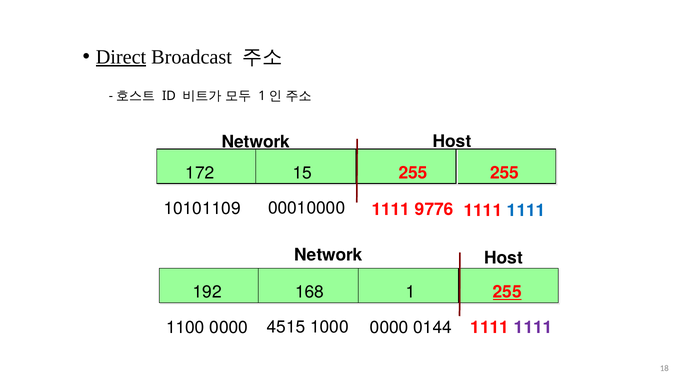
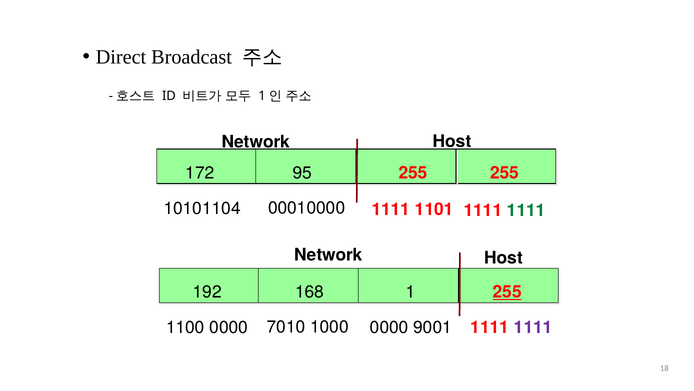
Direct underline: present -> none (121, 57)
15: 15 -> 95 (302, 173)
10101109: 10101109 -> 10101104 (202, 208)
9776: 9776 -> 1101 (434, 209)
1111 colour: blue -> green (526, 210)
4515: 4515 -> 7010 (286, 327)
0144: 0144 -> 9001 (433, 327)
